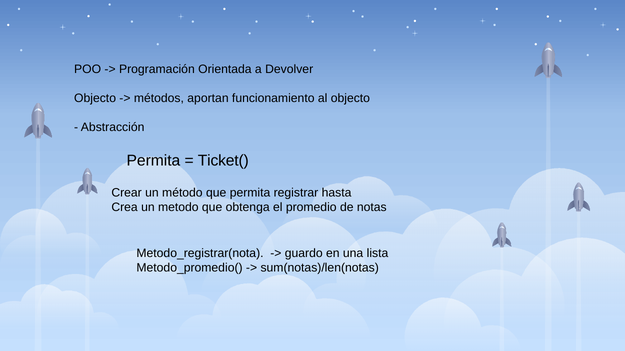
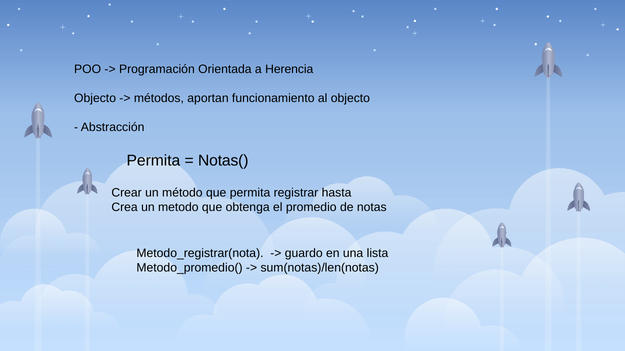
Devolver: Devolver -> Herencia (289, 69)
Ticket(: Ticket( -> Notas( (223, 161)
